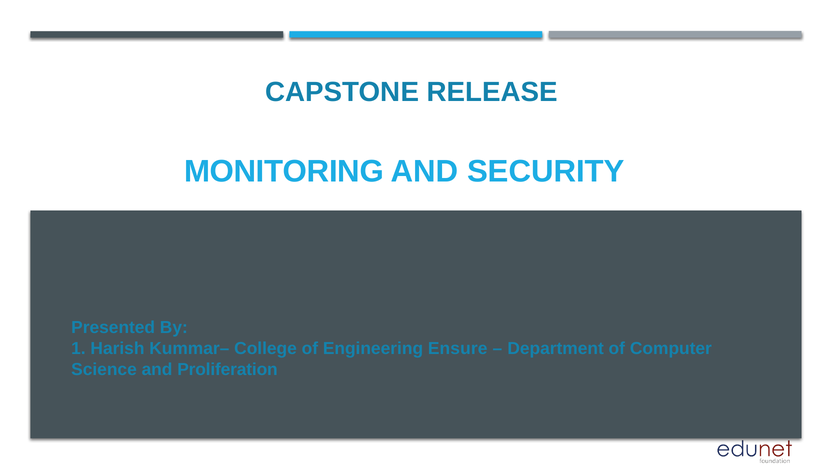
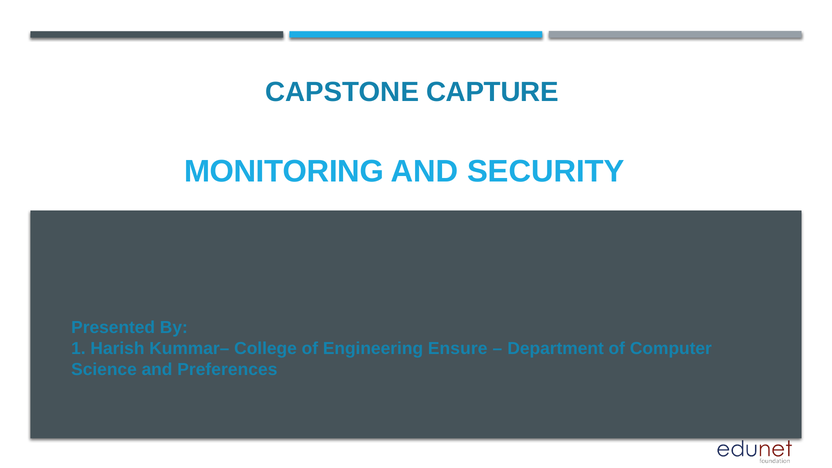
RELEASE: RELEASE -> CAPTURE (492, 92)
Proliferation: Proliferation -> Preferences (227, 369)
